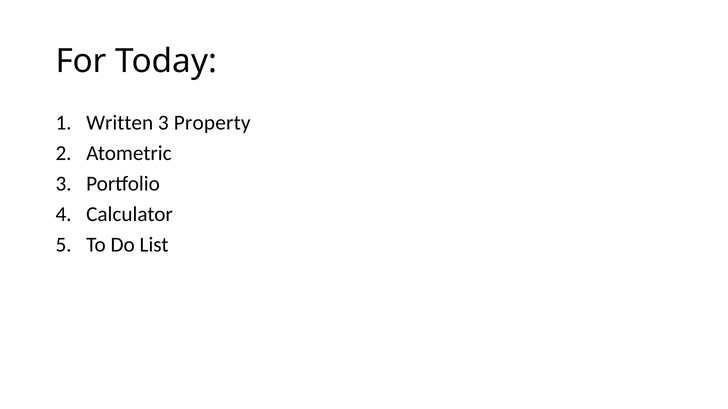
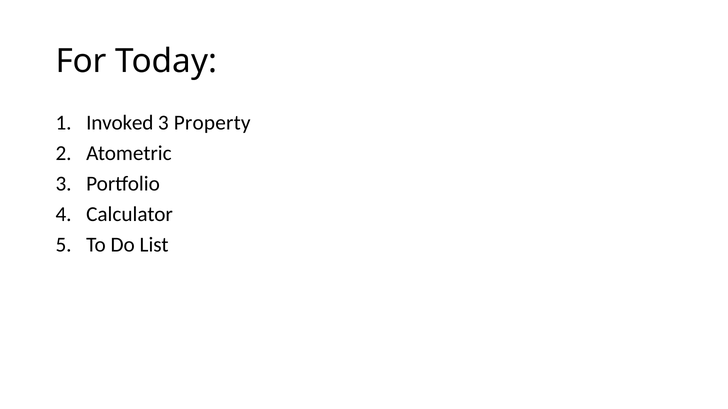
Written: Written -> Invoked (120, 123)
